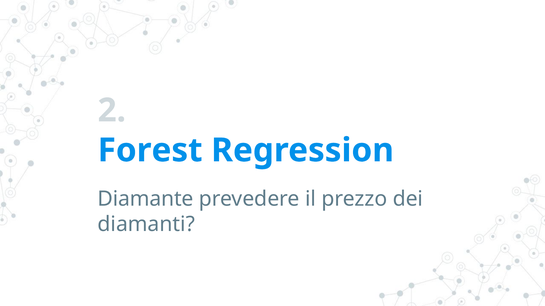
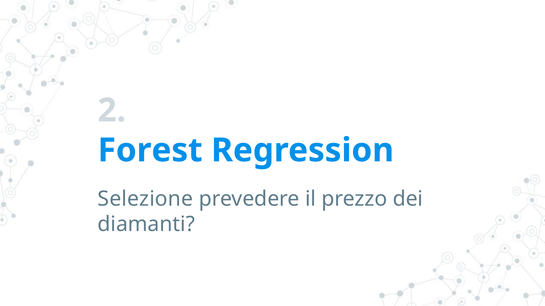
Diamante: Diamante -> Selezione (145, 199)
